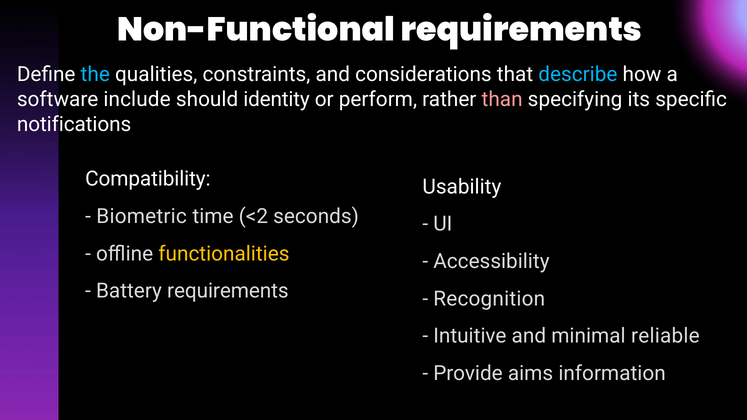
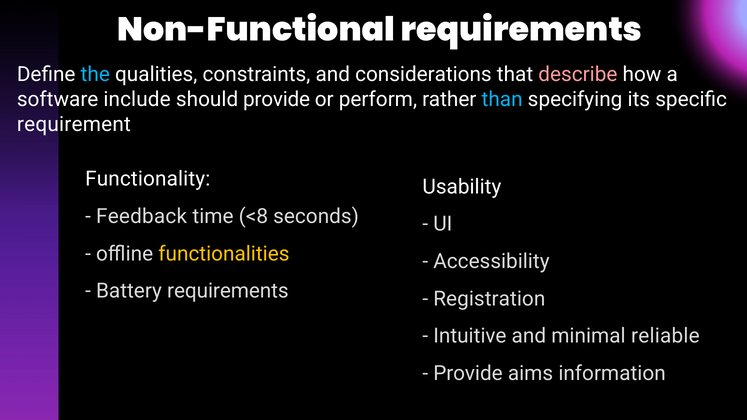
describe colour: light blue -> pink (578, 75)
should identity: identity -> provide (277, 99)
than colour: pink -> light blue (502, 99)
notifications: notifications -> requirement (74, 124)
Compatibility: Compatibility -> Functionality (148, 179)
Biometric: Biometric -> Feedback (142, 217)
<2: <2 -> <8 (253, 217)
Recognition: Recognition -> Registration (489, 299)
